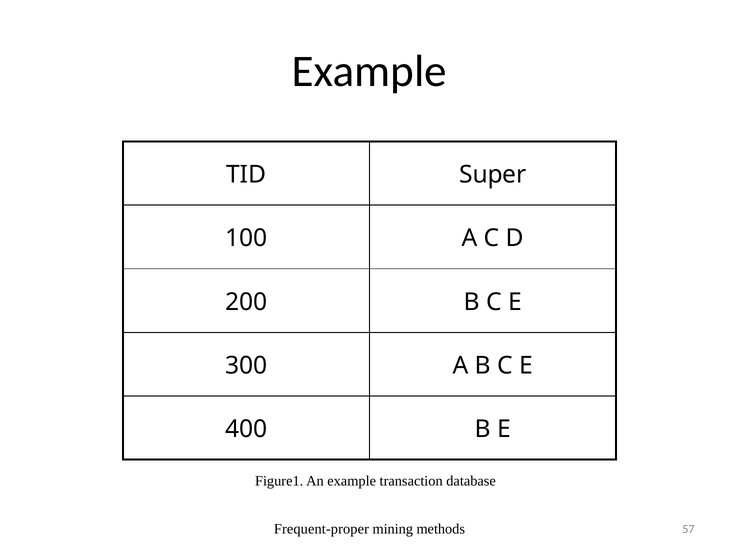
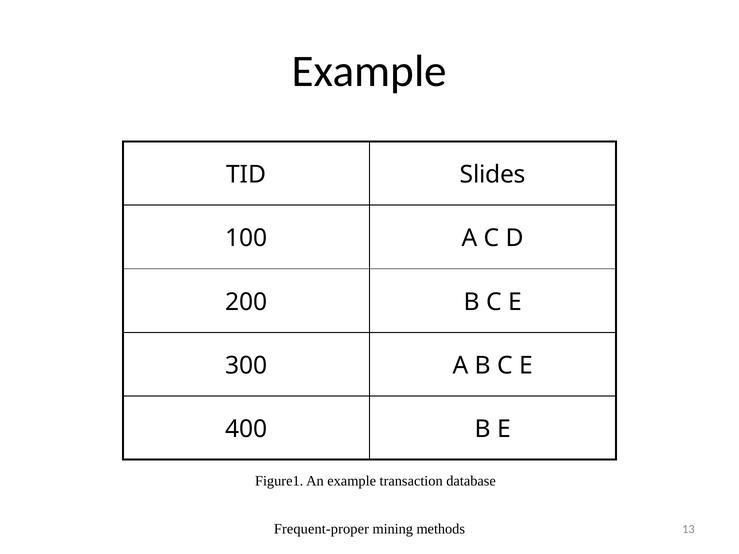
Super: Super -> Slides (493, 175)
57: 57 -> 13 (688, 529)
